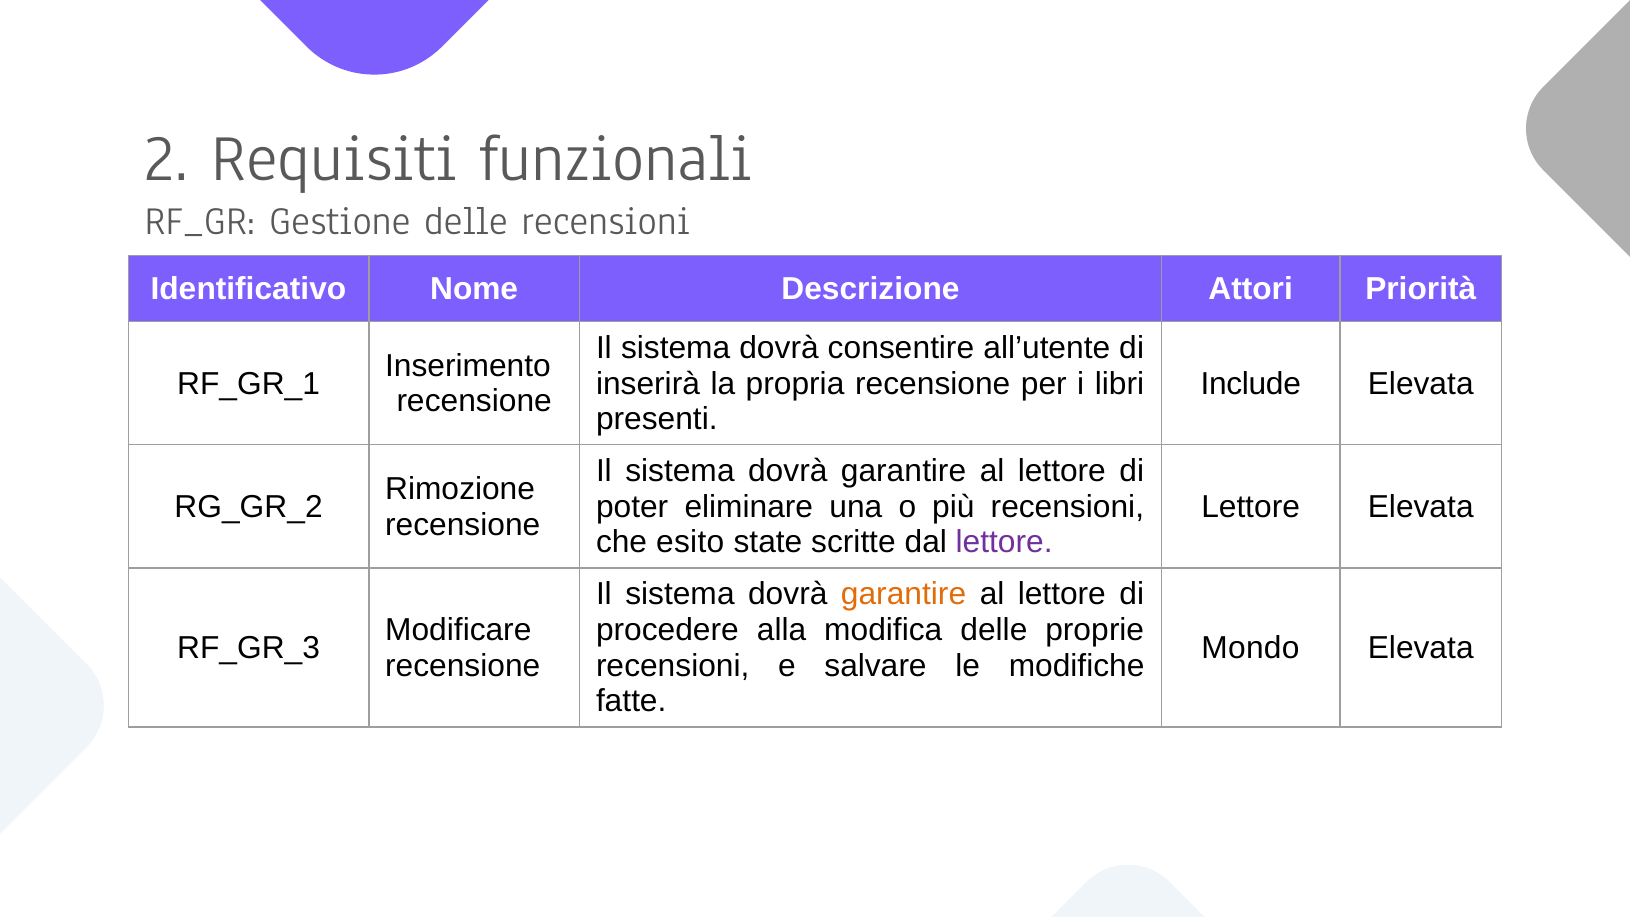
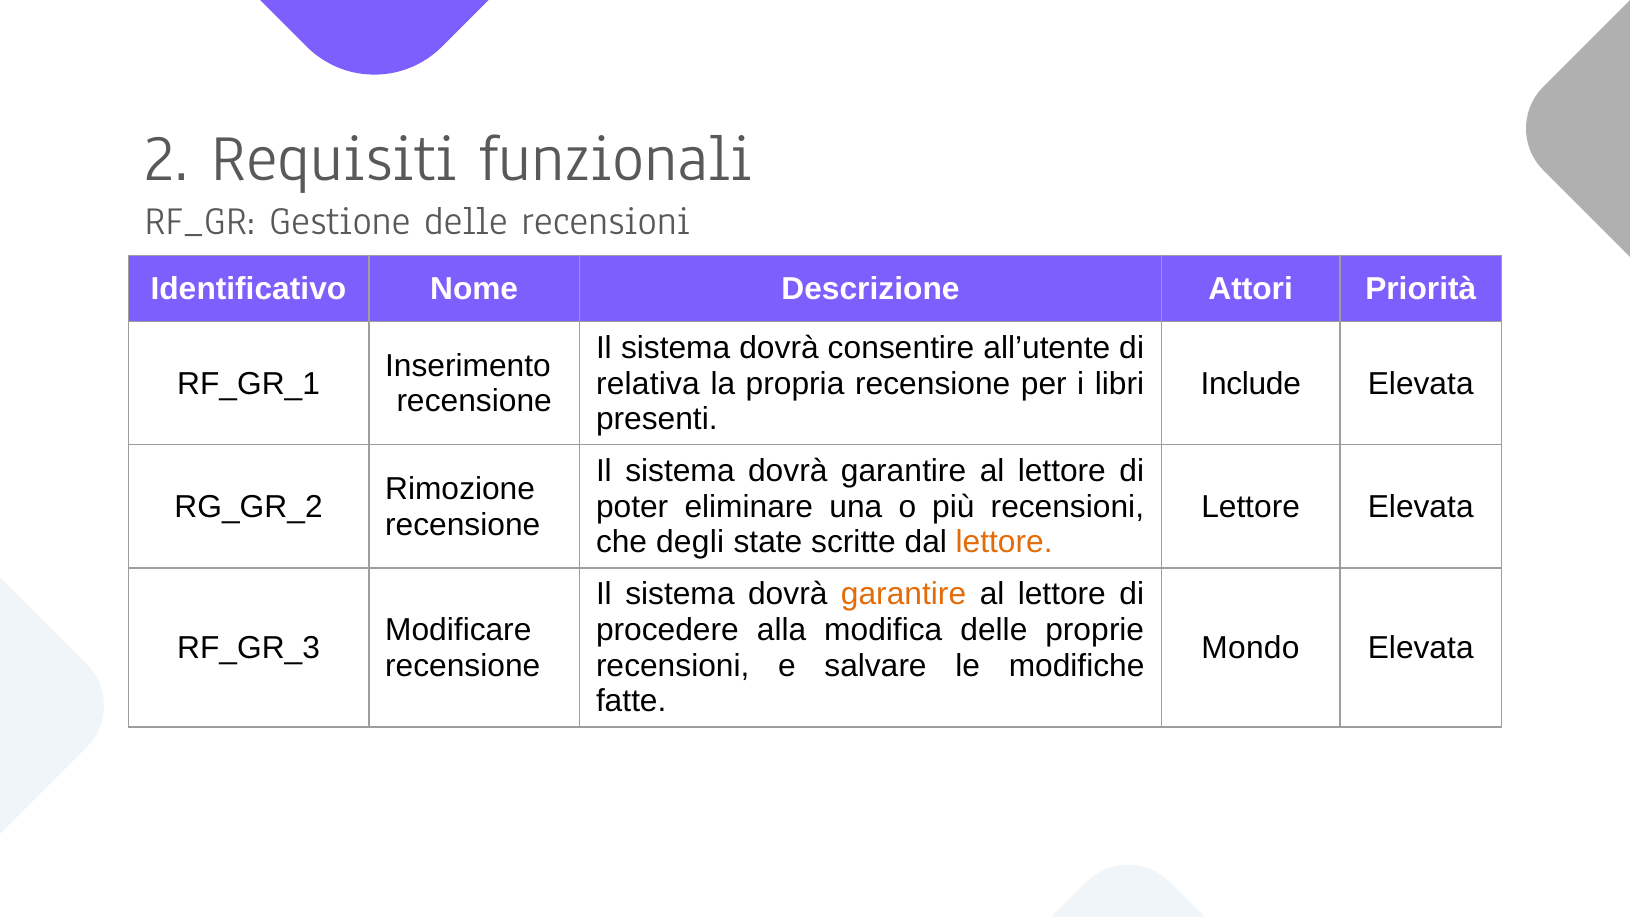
inserirà: inserirà -> relativa (648, 384)
esito: esito -> degli (690, 542)
lettore colour: purple -> orange (1004, 542)
